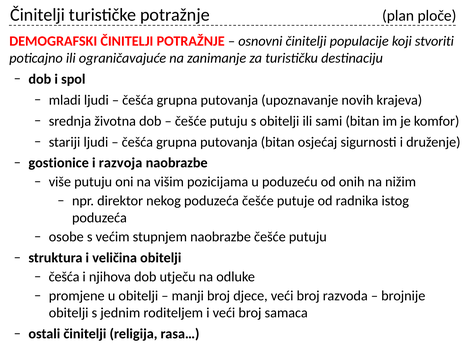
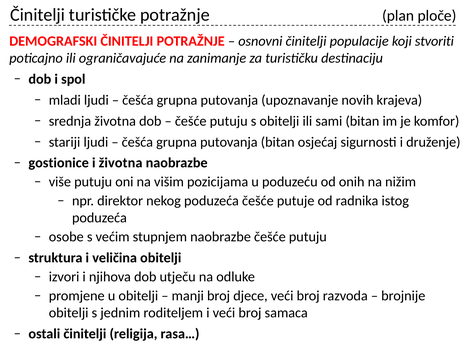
i razvoja: razvoja -> životna (121, 163)
češća: češća -> izvori (64, 277)
